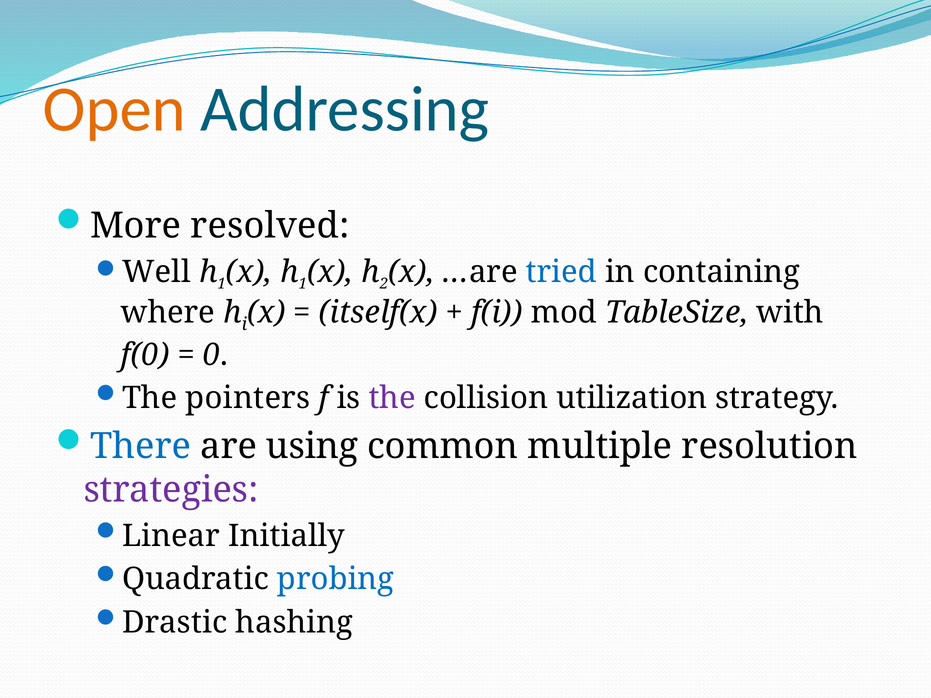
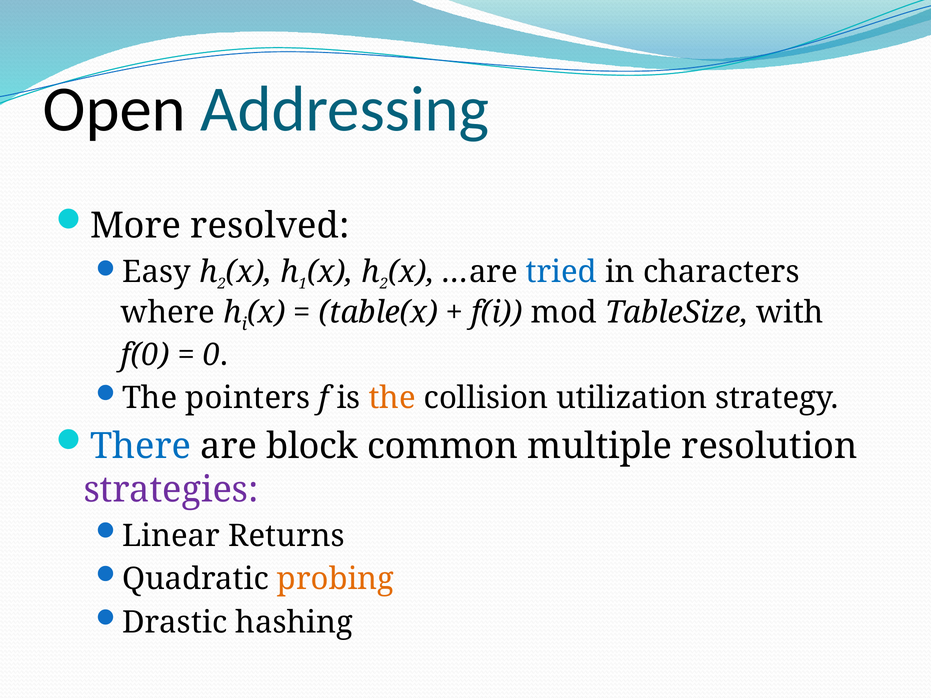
Open colour: orange -> black (114, 109)
Well: Well -> Easy (156, 272)
1: 1 -> 2 (222, 284)
containing: containing -> characters (721, 272)
itself(x: itself(x -> table(x (378, 313)
the colour: purple -> orange (392, 398)
using: using -> block (312, 446)
Initially: Initially -> Returns (286, 536)
probing colour: blue -> orange (336, 579)
